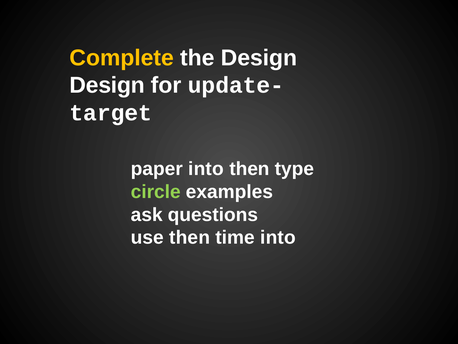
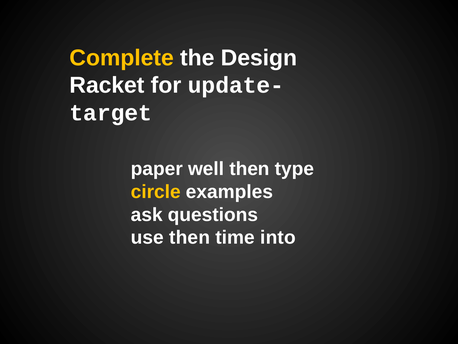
Design: Design -> Racket (107, 85)
paper into: into -> well (206, 169)
circle colour: light green -> yellow (156, 192)
